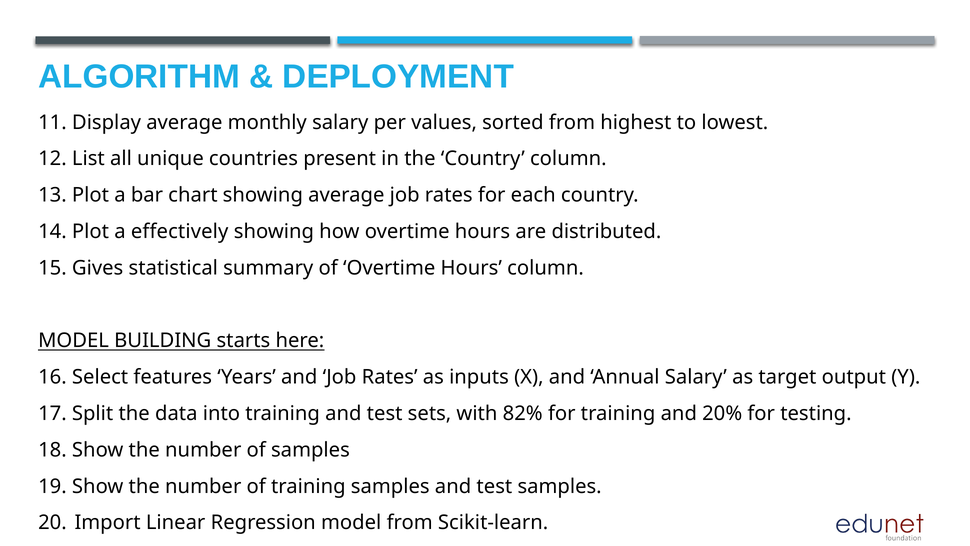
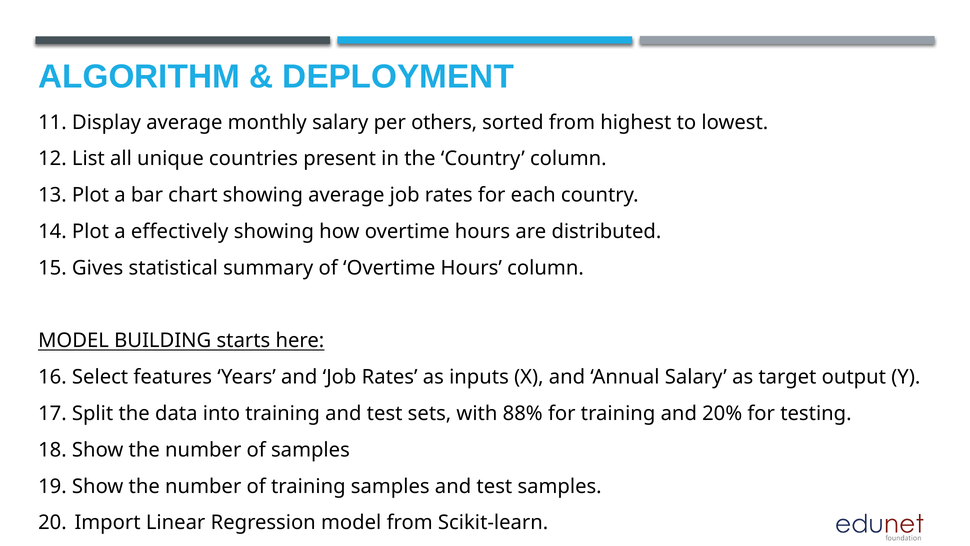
values: values -> others (444, 122)
82%: 82% -> 88% (523, 413)
